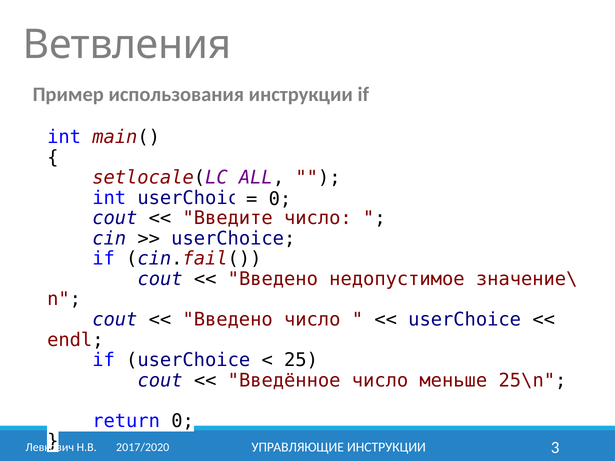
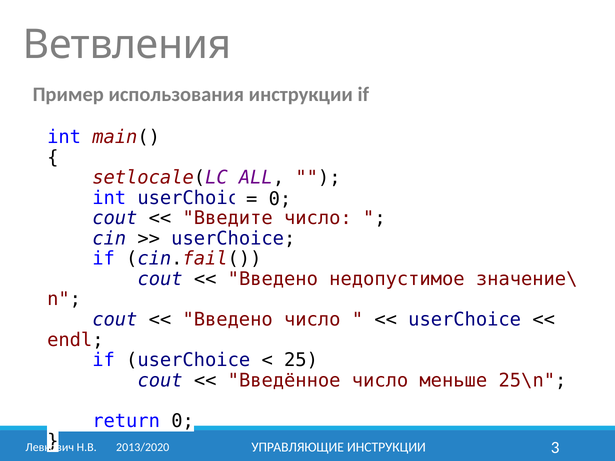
2017/2020: 2017/2020 -> 2013/2020 (143, 448)
